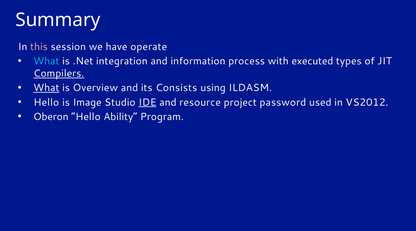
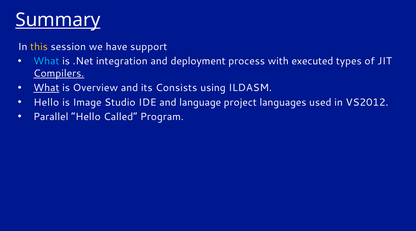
Summary underline: none -> present (58, 20)
this colour: pink -> yellow (39, 47)
operate: operate -> support (149, 47)
information: information -> deployment (198, 61)
IDE underline: present -> none (147, 102)
resource: resource -> language (200, 102)
password: password -> languages (283, 102)
Oberon: Oberon -> Parallel (51, 117)
Ability: Ability -> Called (120, 117)
